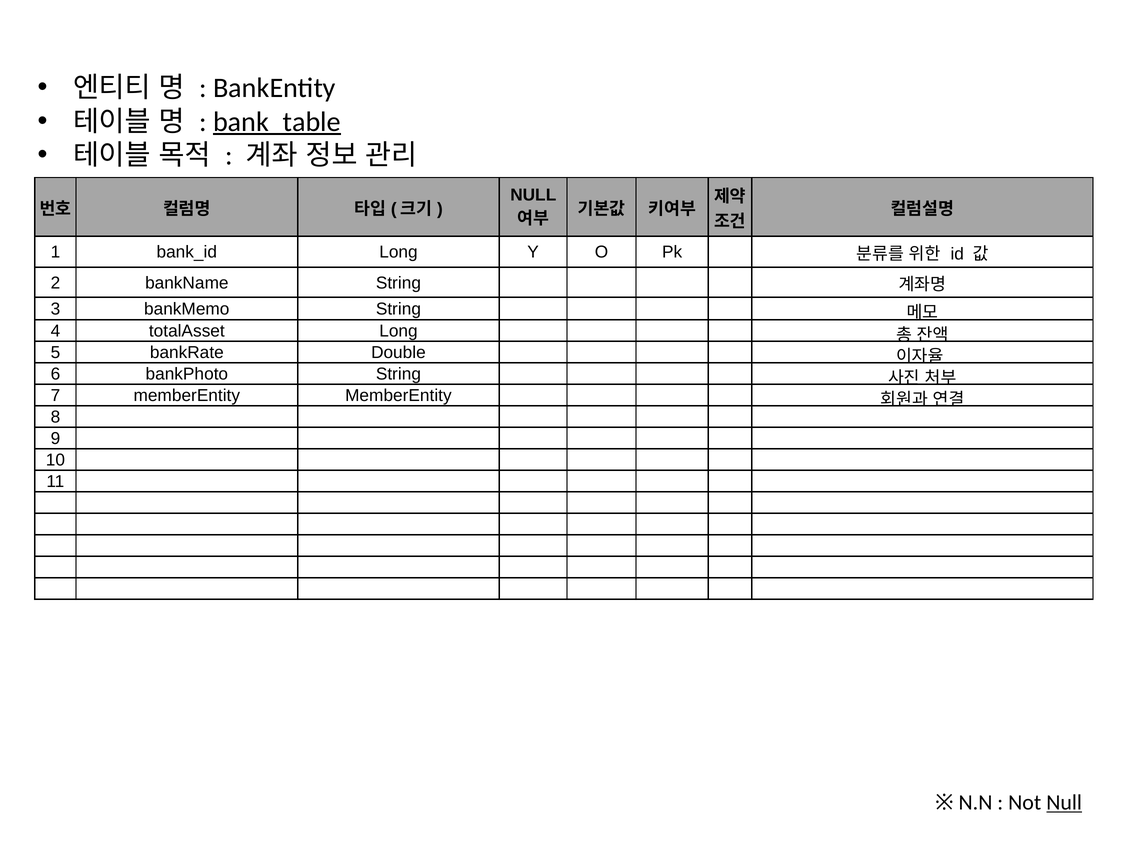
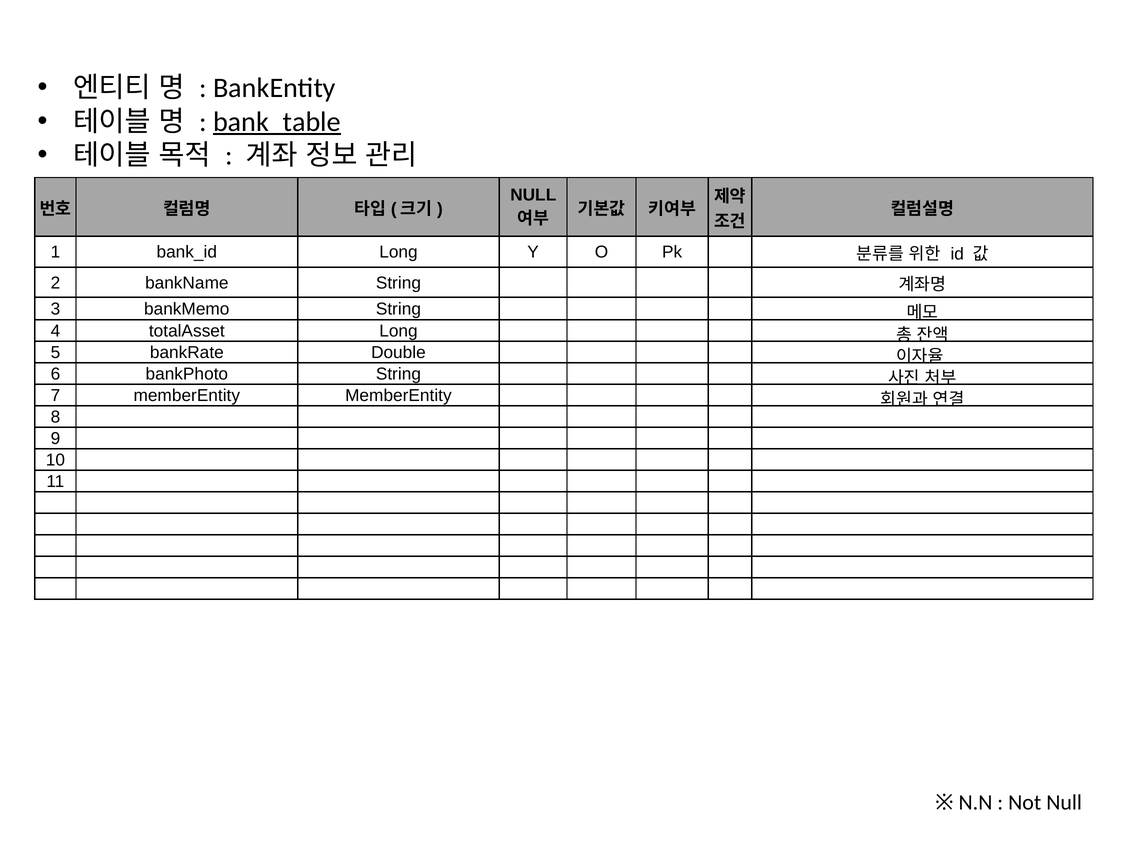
Null underline: present -> none (1064, 803)
